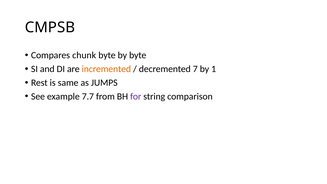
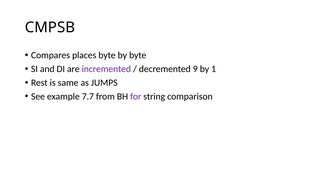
chunk: chunk -> places (84, 55)
incremented colour: orange -> purple (106, 69)
7: 7 -> 9 (195, 69)
